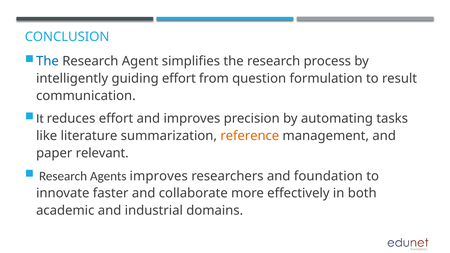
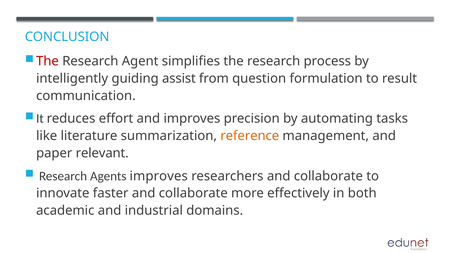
The colour: blue -> red (47, 61)
guiding effort: effort -> assist (179, 79)
researchers and foundation: foundation -> collaborate (328, 176)
